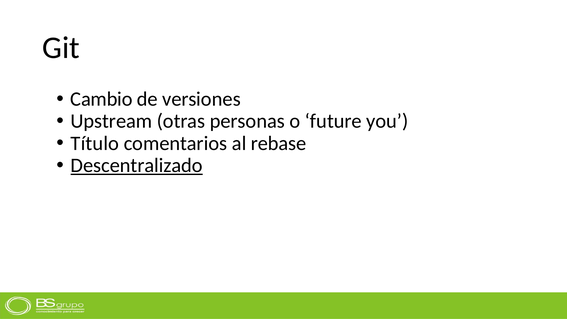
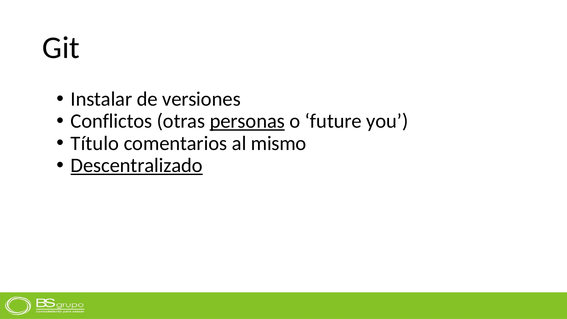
Cambio: Cambio -> Instalar (101, 99)
Upstream: Upstream -> Conflictos (111, 121)
personas underline: none -> present (247, 121)
rebase: rebase -> mismo (279, 143)
